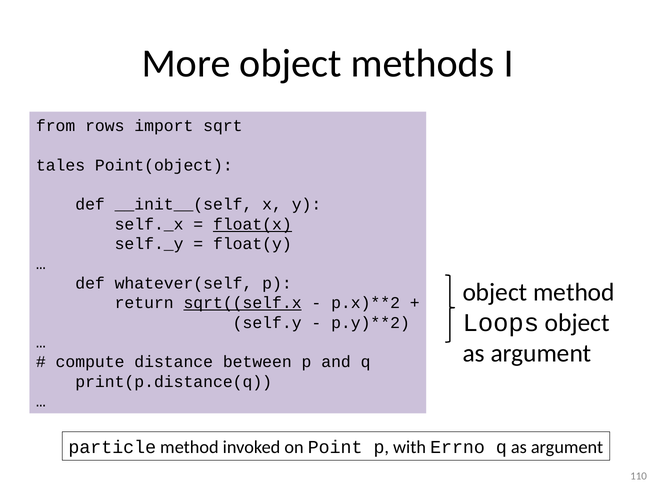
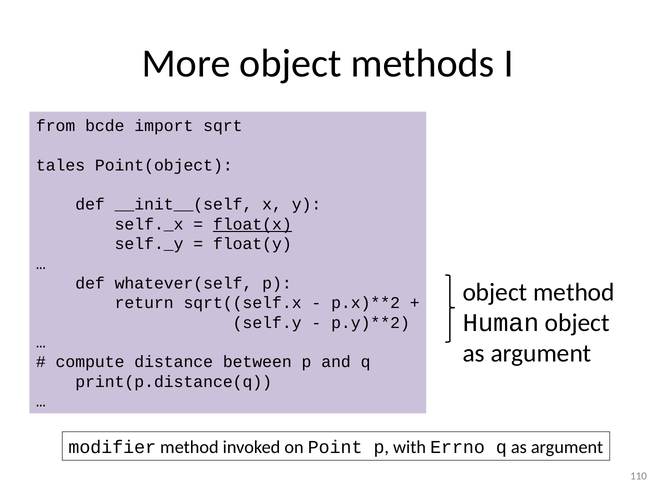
rows: rows -> bcde (105, 126)
sqrt((self.x underline: present -> none (243, 303)
Loops: Loops -> Human (501, 323)
particle: particle -> modifier (112, 447)
